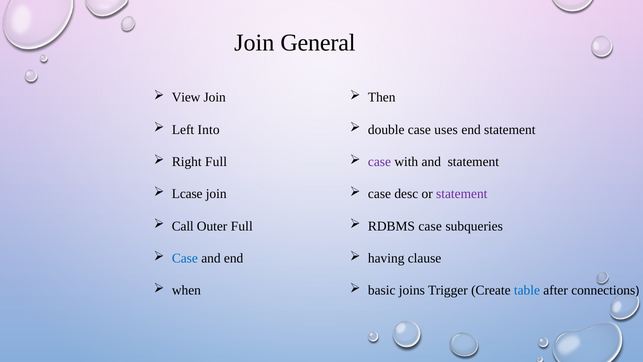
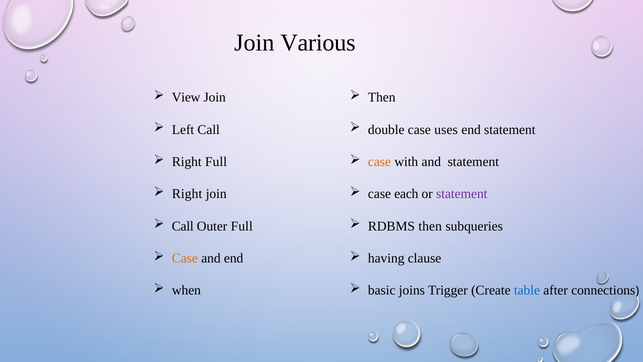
General: General -> Various (318, 43)
Left Into: Into -> Call (209, 129)
case colour: purple -> orange (380, 162)
Lcase: Lcase -> Right (187, 194)
desc: desc -> each (406, 194)
RDBMS case: case -> then (430, 226)
Case colour: blue -> orange (185, 258)
